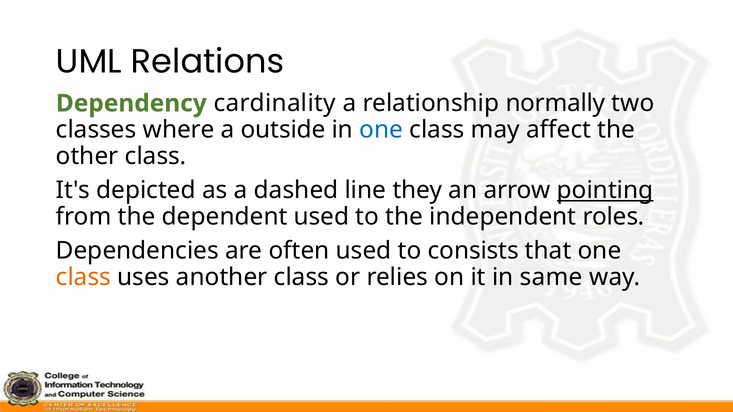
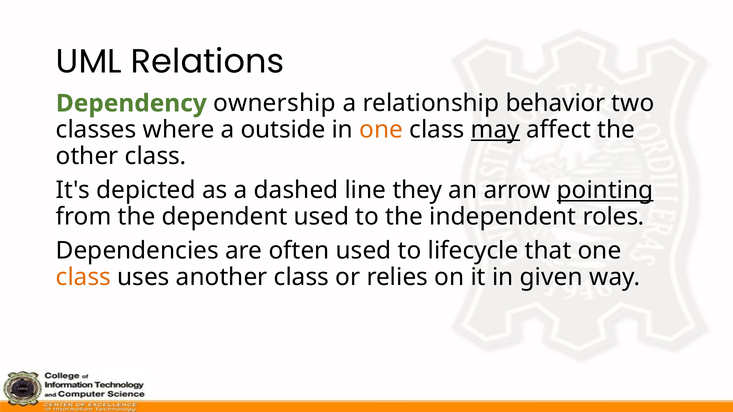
cardinality: cardinality -> ownership (275, 103)
normally: normally -> behavior (555, 103)
one colour: blue -> orange (381, 130)
may underline: none -> present (495, 130)
consists: consists -> lifecycle (473, 251)
same: same -> given (551, 277)
